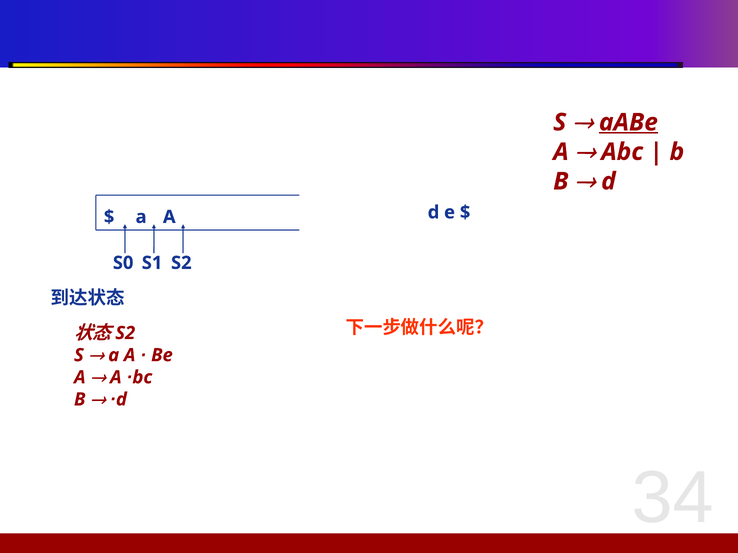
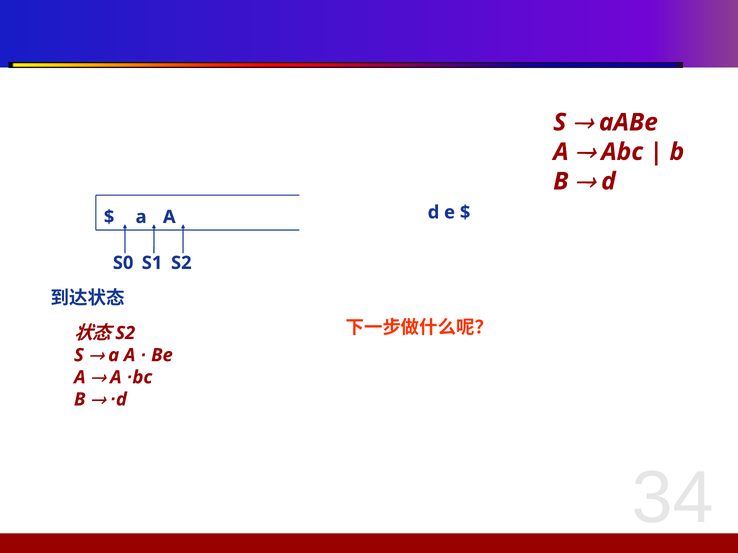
aABe underline: present -> none (628, 122)
